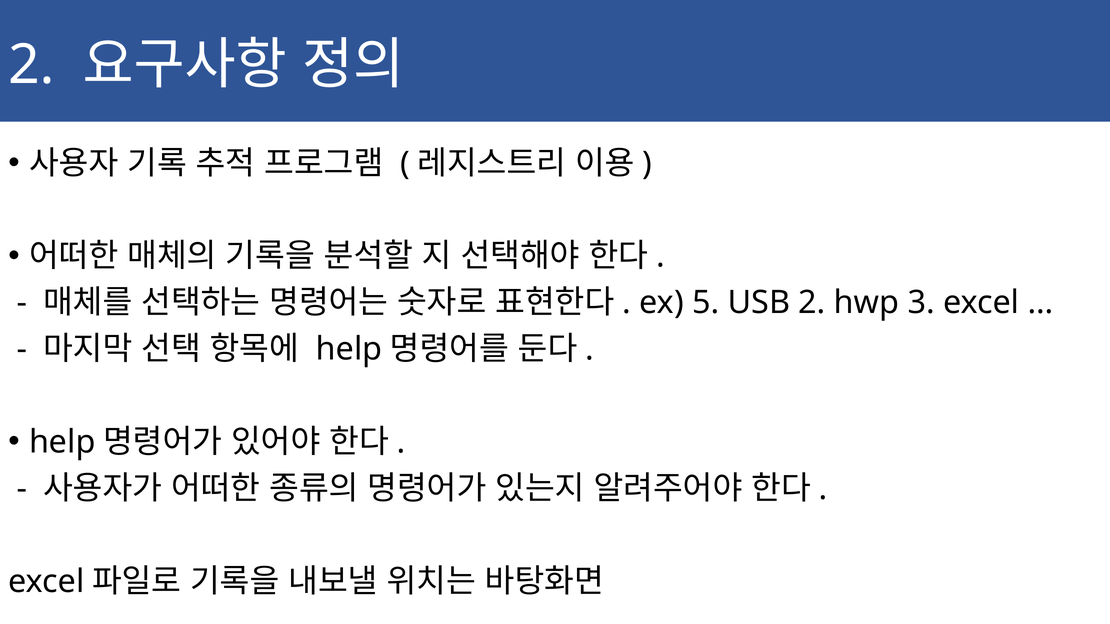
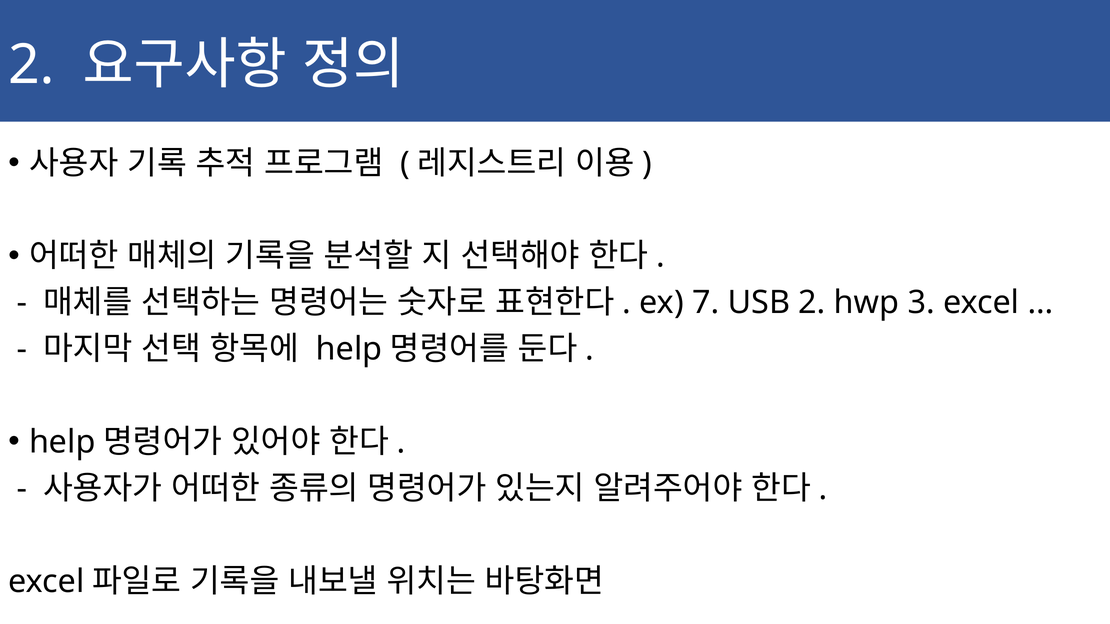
5: 5 -> 7 (706, 303)
